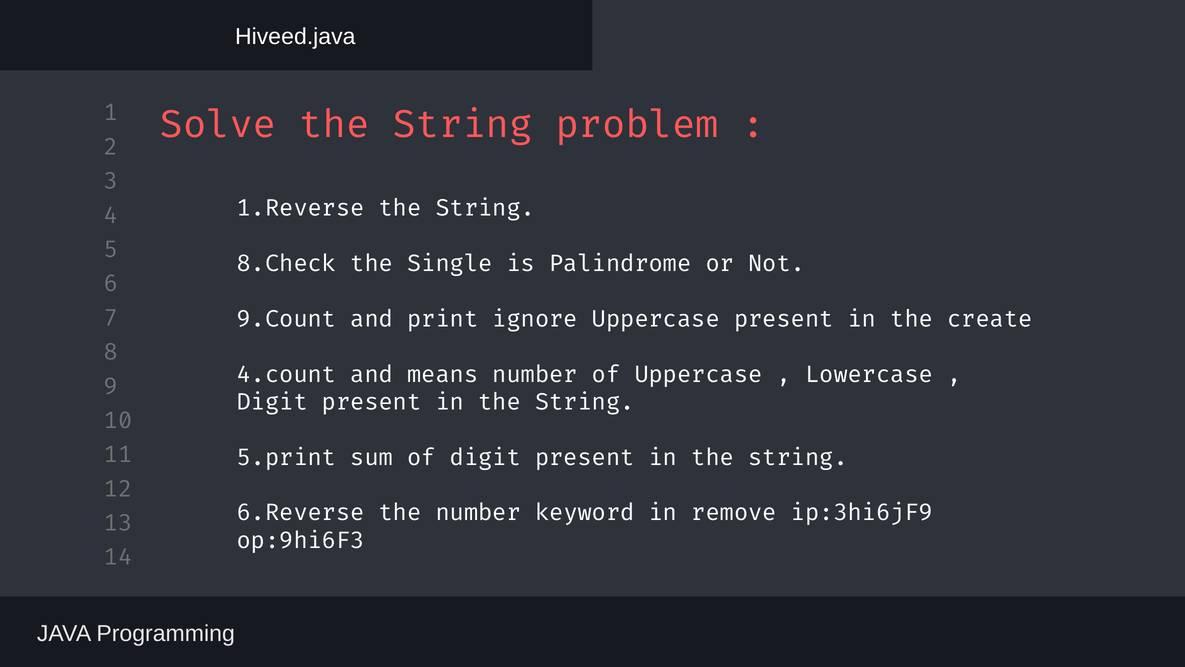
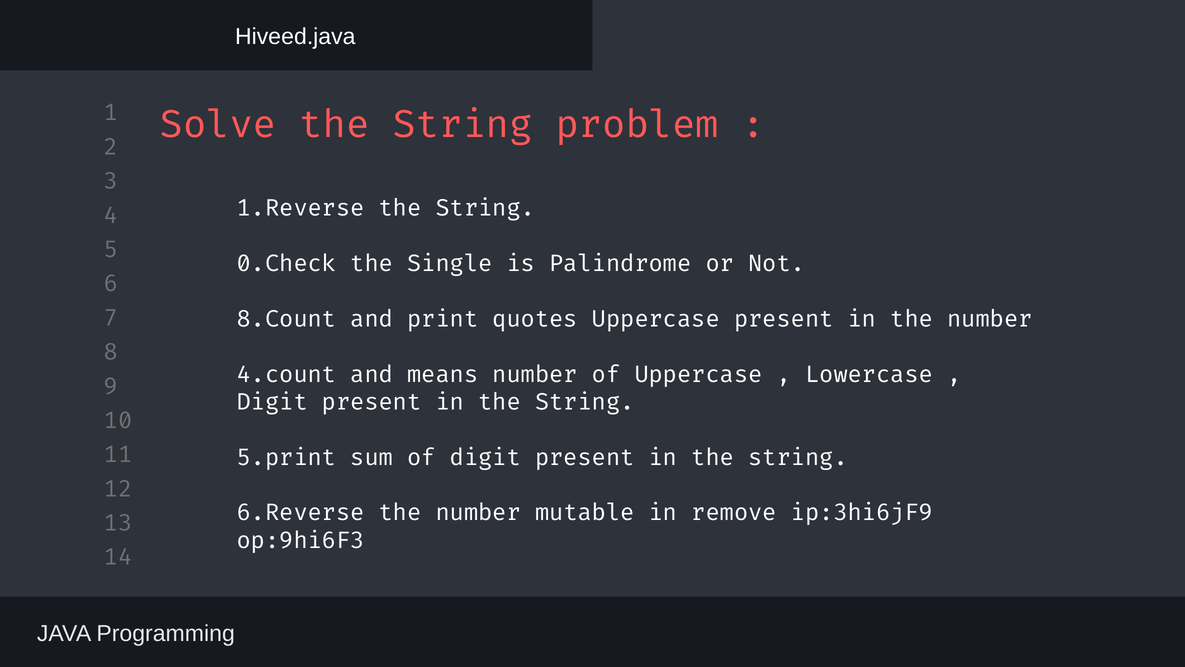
8.Check: 8.Check -> 0.Check (286, 263)
9.Count: 9.Count -> 8.Count (286, 319)
ignore: ignore -> quotes (535, 319)
in the create: create -> number (990, 319)
keyword: keyword -> mutable (585, 512)
